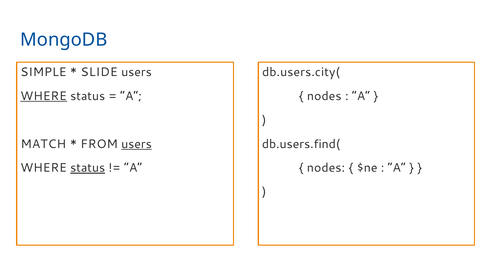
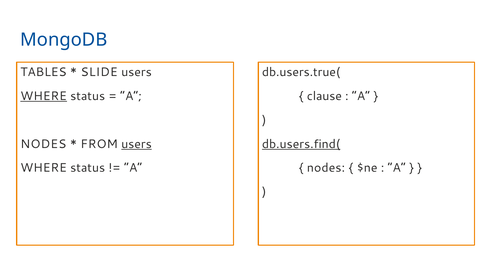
SIMPLE: SIMPLE -> TABLES (43, 72)
db.users.city(: db.users.city( -> db.users.true( (301, 72)
nodes: nodes -> clause (324, 96)
MATCH: MATCH -> NODES (43, 144)
db.users.find( underline: none -> present (301, 144)
status underline: present -> none (88, 168)
